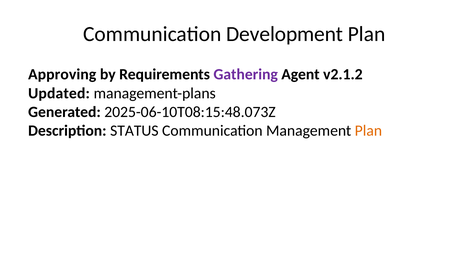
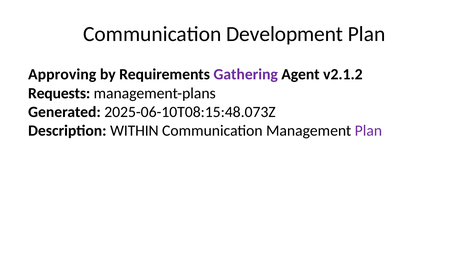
Updated: Updated -> Requests (59, 93)
STATUS: STATUS -> WITHIN (134, 131)
Plan colour: orange -> purple (368, 131)
